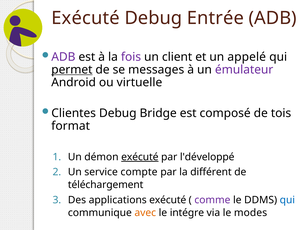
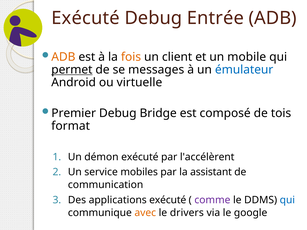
ADB colour: purple -> orange (63, 57)
fois colour: purple -> orange (131, 57)
appelé: appelé -> mobile (247, 57)
émulateur colour: purple -> blue (244, 70)
Clientes: Clientes -> Premier (74, 113)
exécuté underline: present -> none (140, 157)
l'développé: l'développé -> l'accélèrent (207, 157)
compte: compte -> mobiles (139, 172)
différent: différent -> assistant (211, 172)
téléchargement: téléchargement -> communication (106, 185)
intégre: intégre -> drivers (187, 213)
modes: modes -> google (251, 213)
